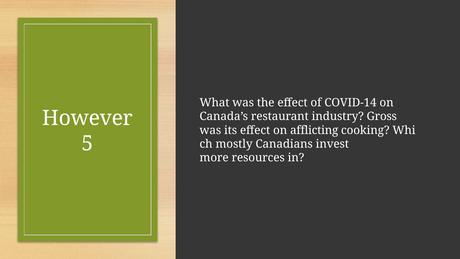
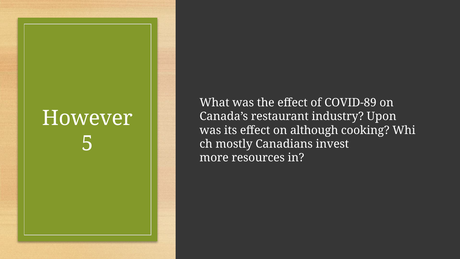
COVID-14: COVID-14 -> COVID-89 (351, 103)
Gross: Gross -> Upon (382, 116)
afflicting: afflicting -> although (314, 130)
